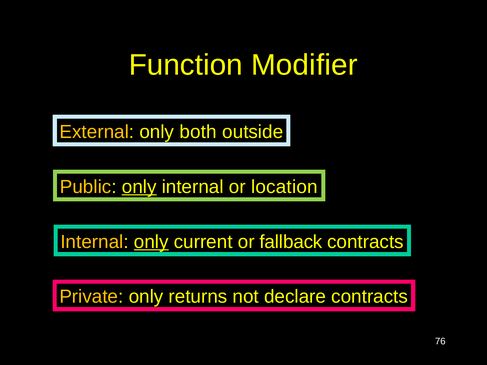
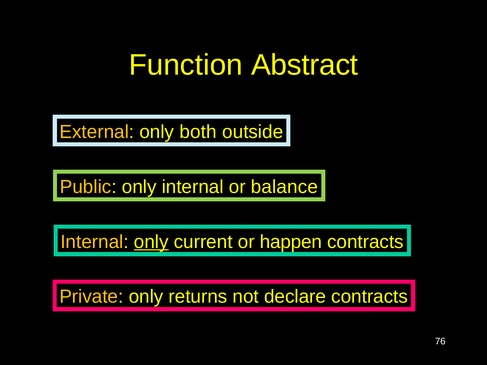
Modifier: Modifier -> Abstract (305, 65)
only underline: present -> none (139, 187)
location: location -> balance (284, 187)
fallback: fallback -> happen (291, 242)
